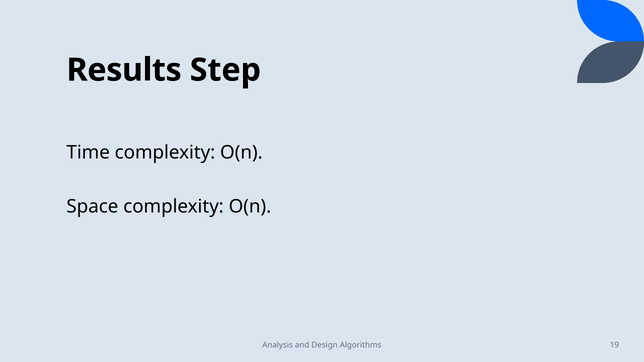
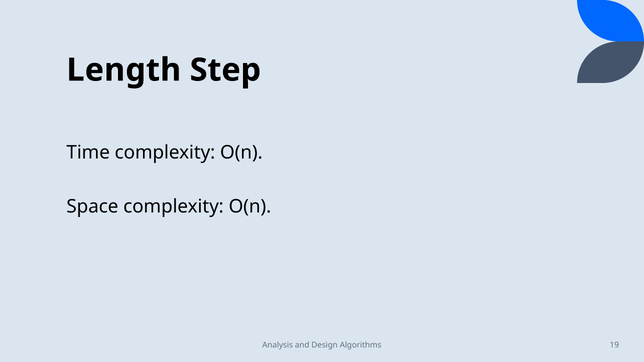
Results: Results -> Length (124, 70)
